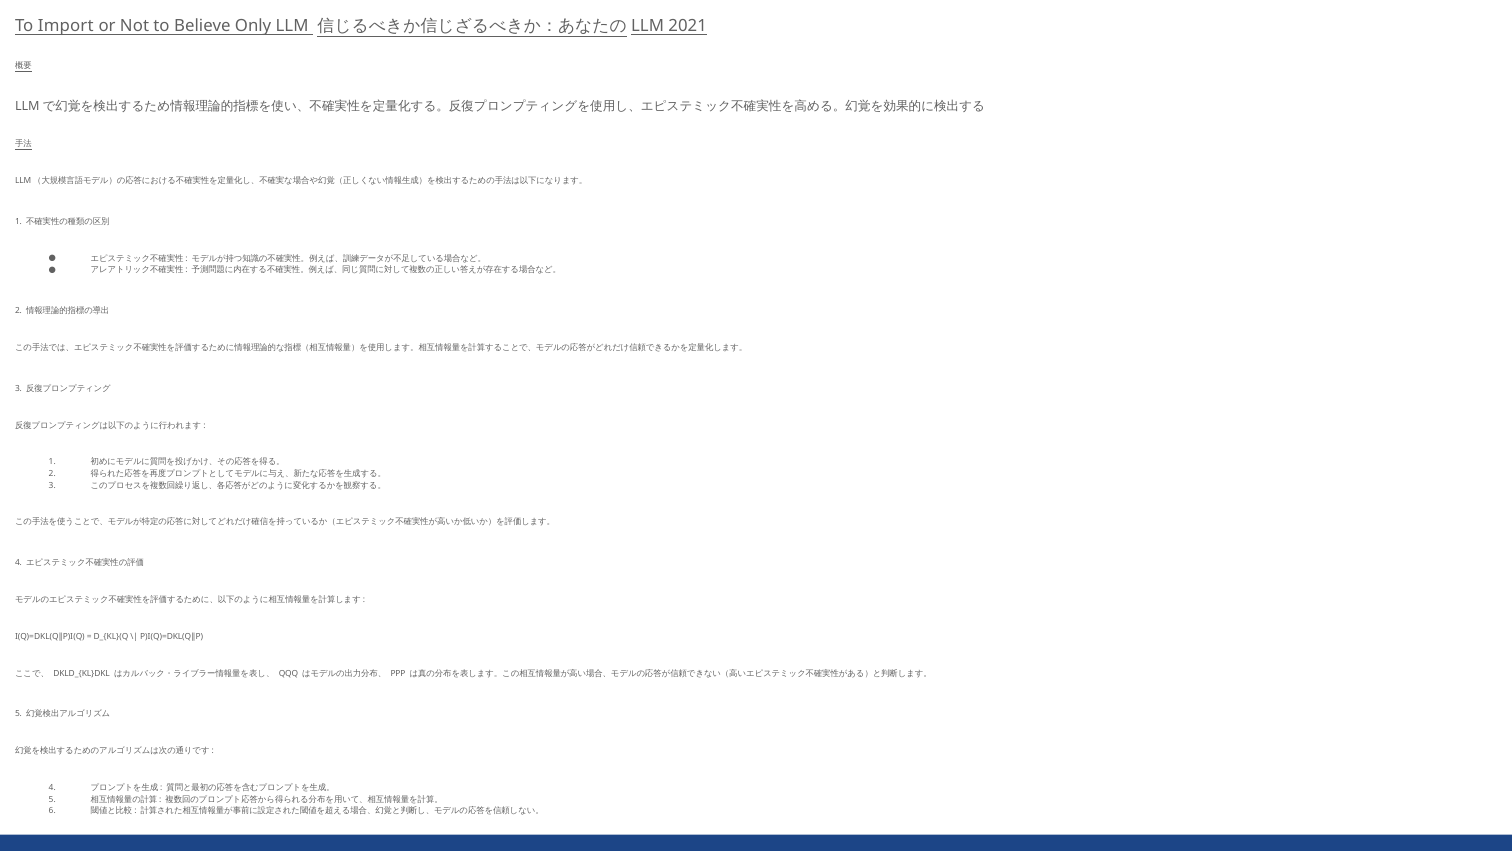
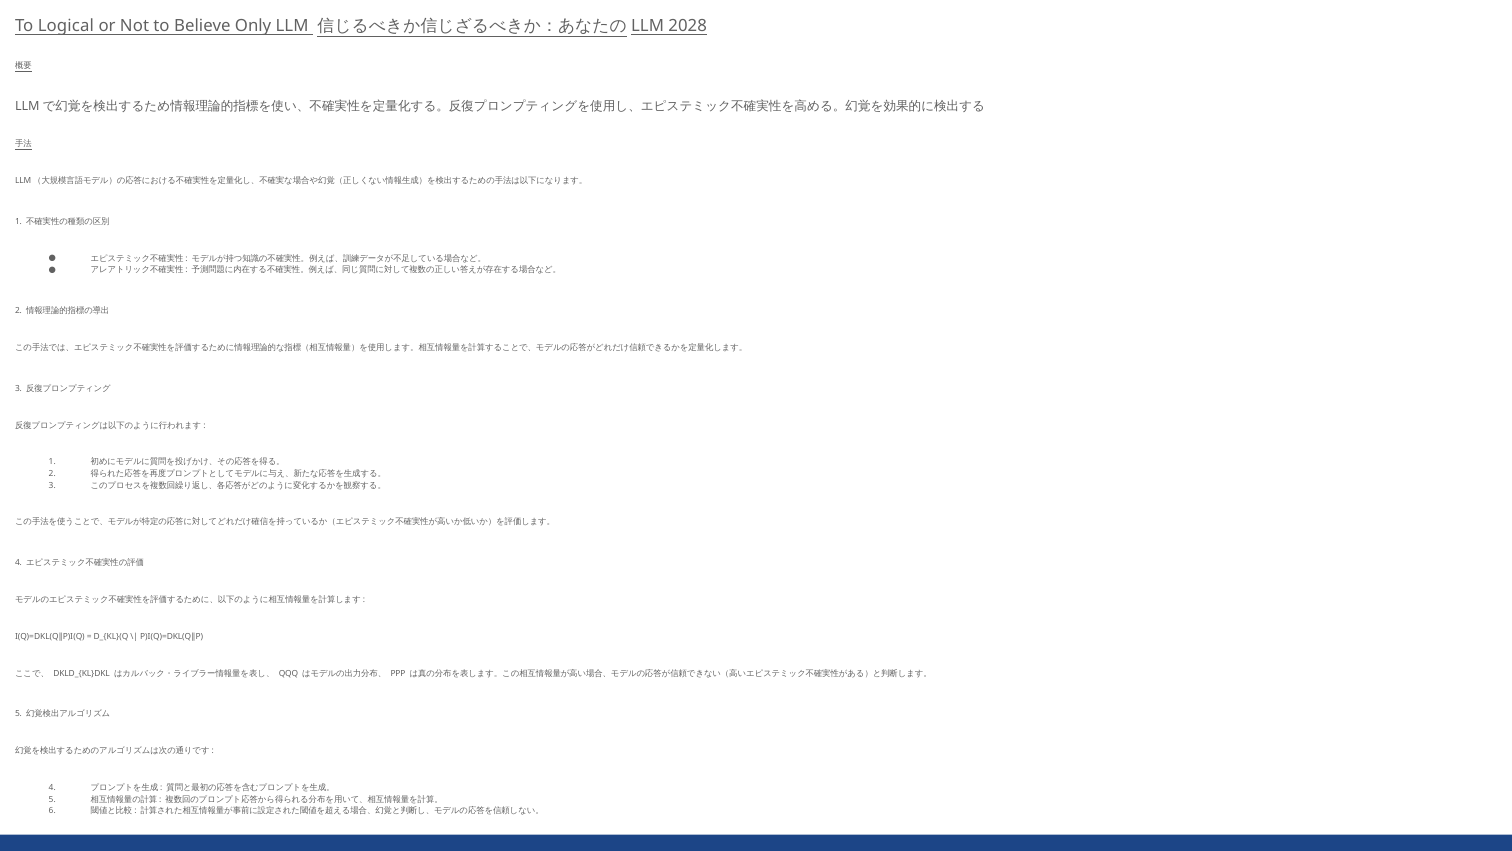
Import: Import -> Logical (66, 26)
2021: 2021 -> 2028 (688, 26)
